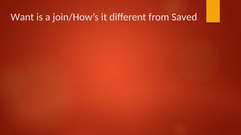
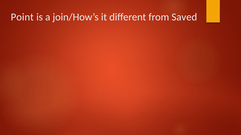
Want: Want -> Point (22, 17)
